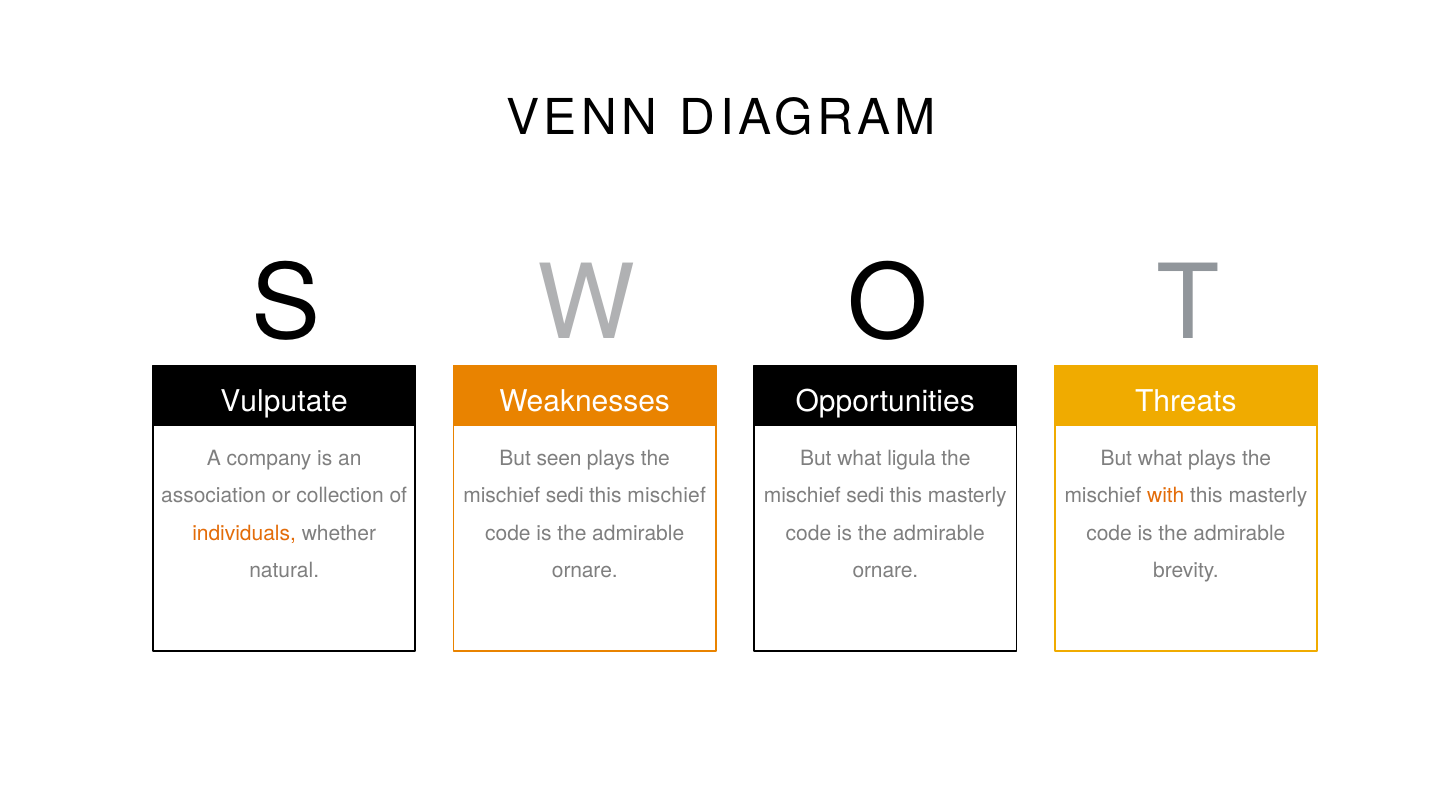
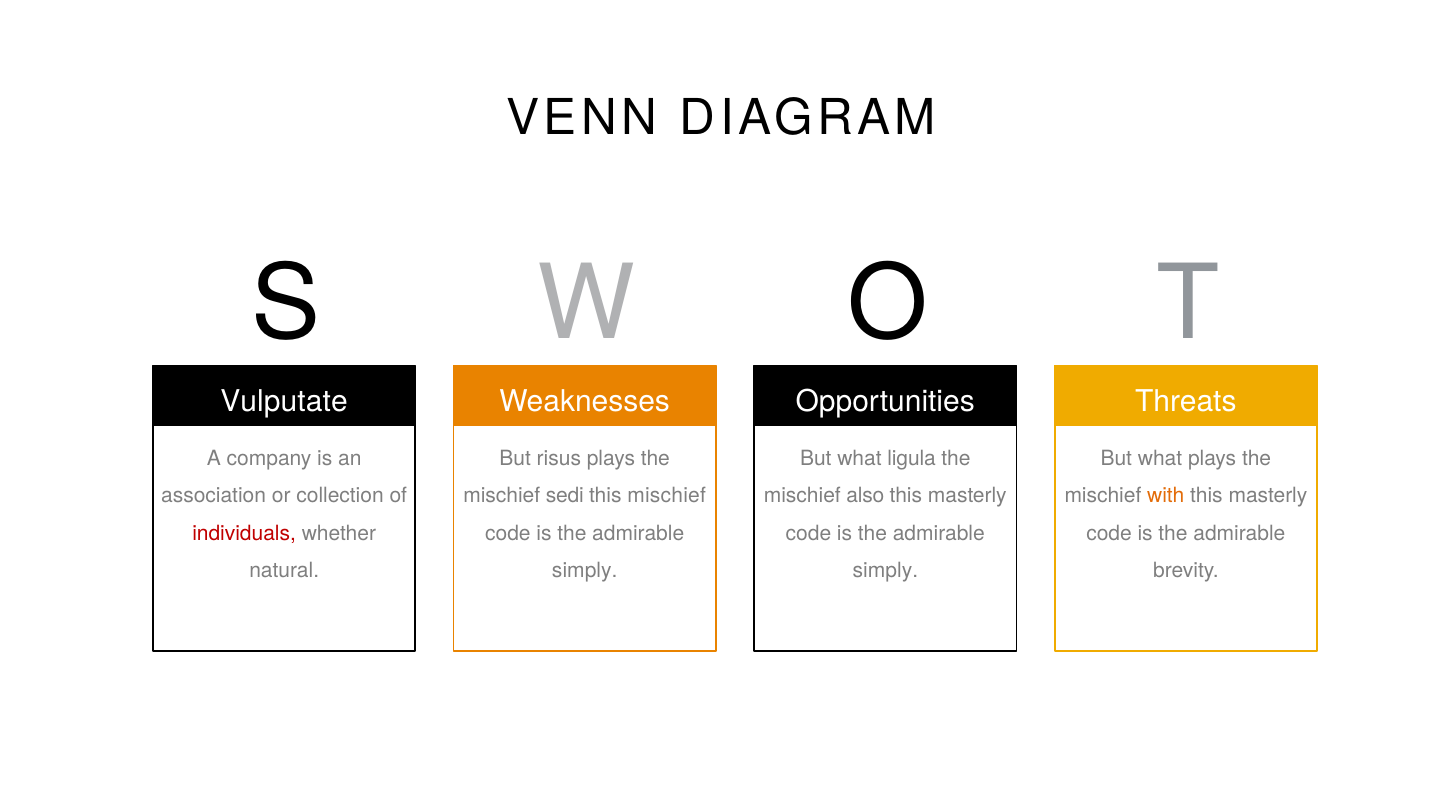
seen: seen -> risus (559, 459)
sedi: sedi -> also (865, 496)
individuals colour: orange -> red (244, 534)
ornare: ornare -> simply (585, 571)
ornare: ornare -> simply (885, 571)
